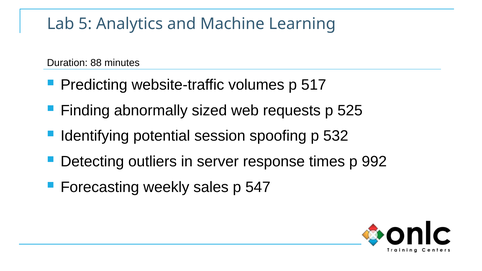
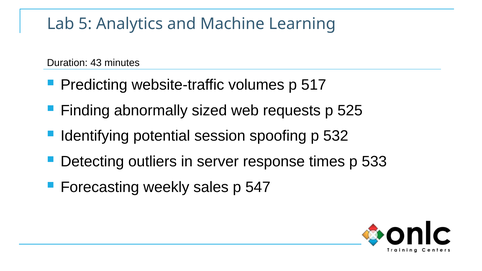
88: 88 -> 43 (96, 63)
992: 992 -> 533 (374, 162)
